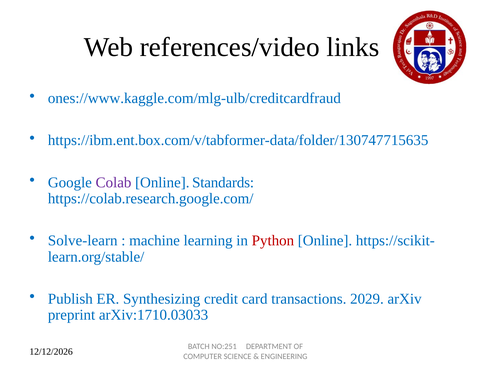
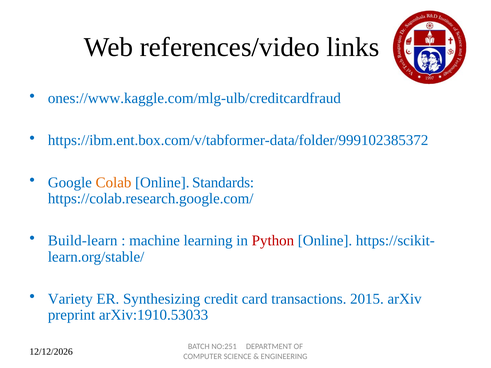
https://ibm.ent.box.com/v/tabformer-data/folder/130747715635: https://ibm.ent.box.com/v/tabformer-data/folder/130747715635 -> https://ibm.ent.box.com/v/tabformer-data/folder/999102385372 (238, 140)
Colab colour: purple -> orange (114, 183)
Solve-learn: Solve-learn -> Build-learn (83, 241)
Publish: Publish -> Variety (70, 299)
2029: 2029 -> 2015 (367, 299)
arXiv:1710.03033: arXiv:1710.03033 -> arXiv:1910.53033 (154, 315)
